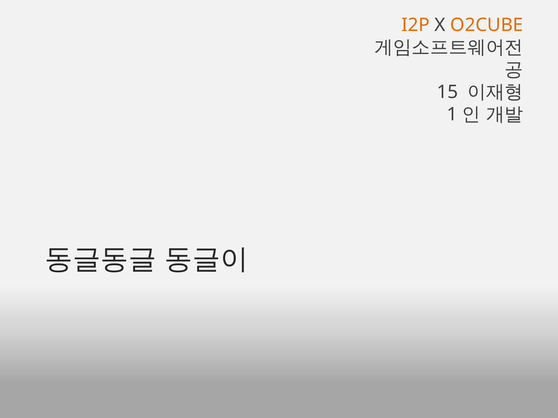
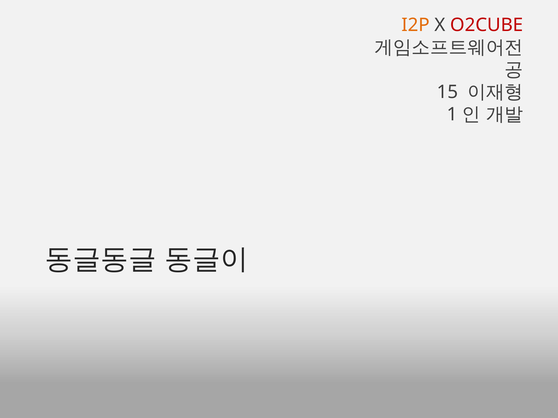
O2CUBE colour: orange -> red (487, 25)
